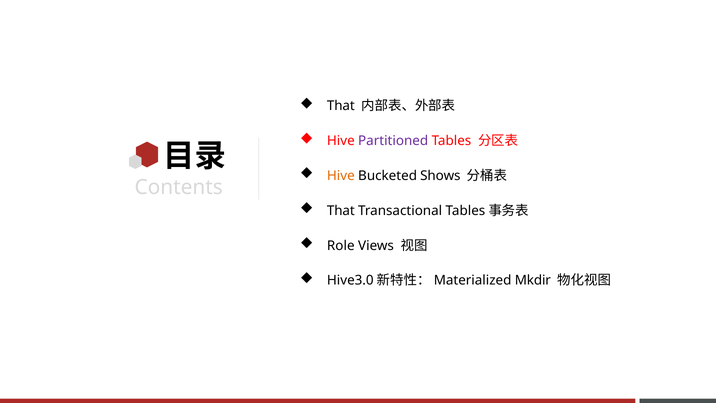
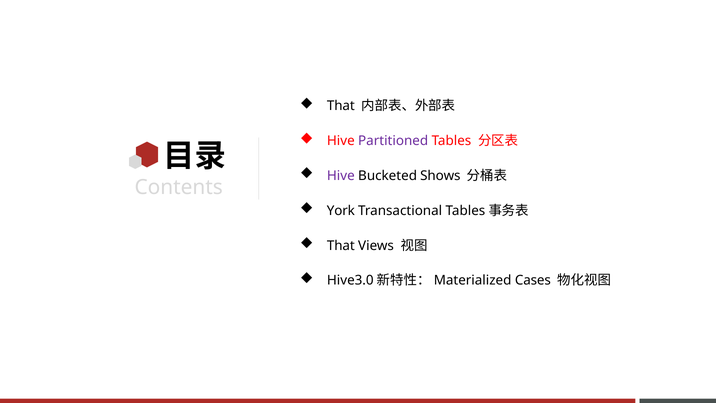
Hive colour: orange -> purple (341, 176)
That: That -> York (341, 211)
Role: Role -> That (341, 245)
Mkdir: Mkdir -> Cases (533, 280)
